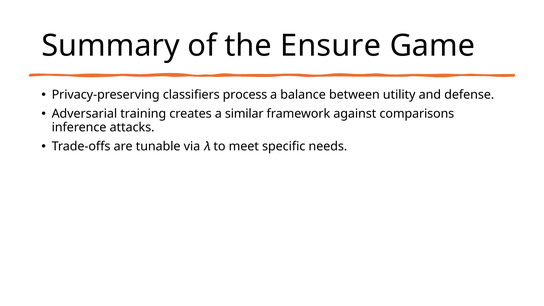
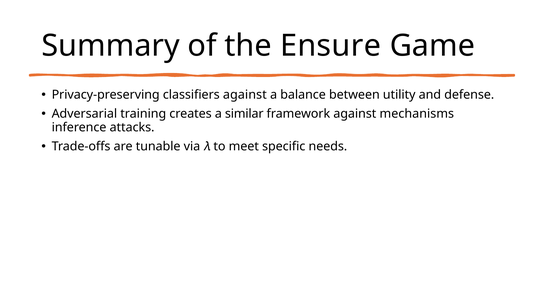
classifiers process: process -> against (245, 95)
comparisons: comparisons -> mechanisms (417, 114)
